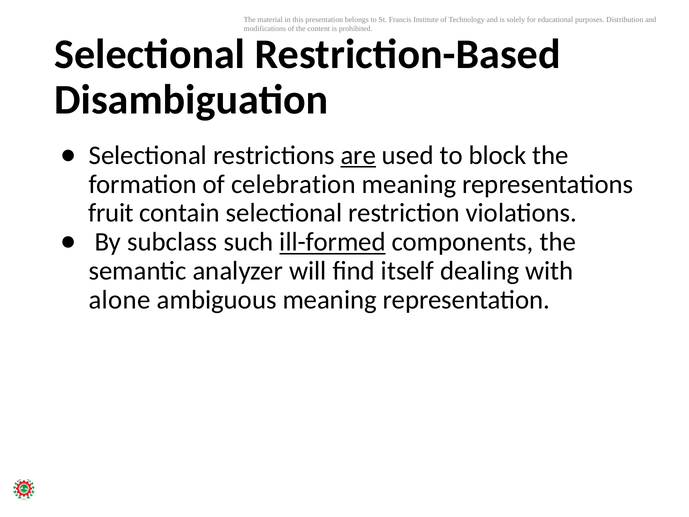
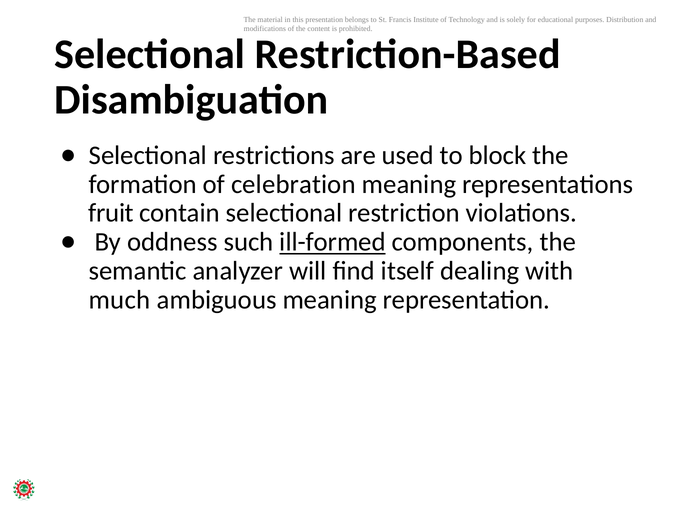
are underline: present -> none (358, 155)
subclass: subclass -> oddness (172, 242)
alone: alone -> much (120, 300)
